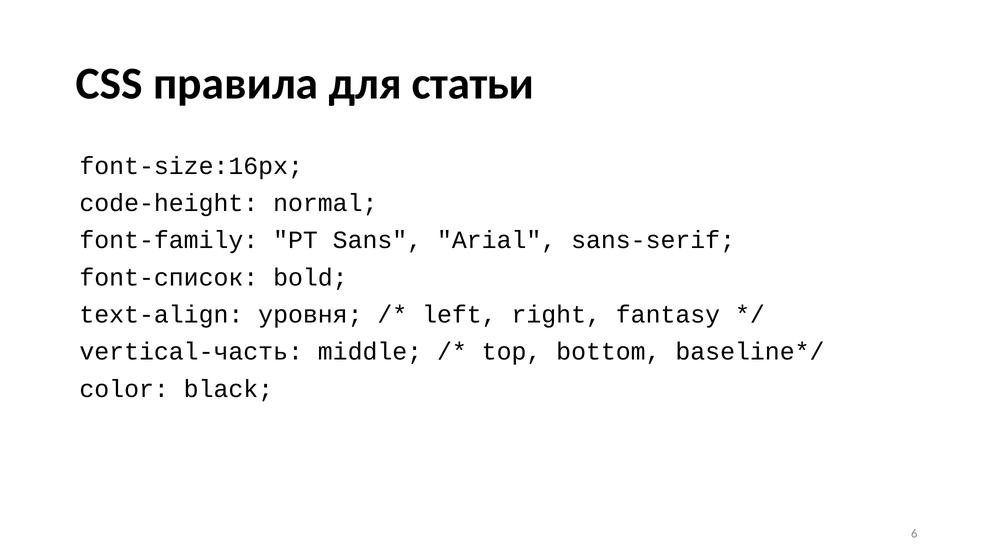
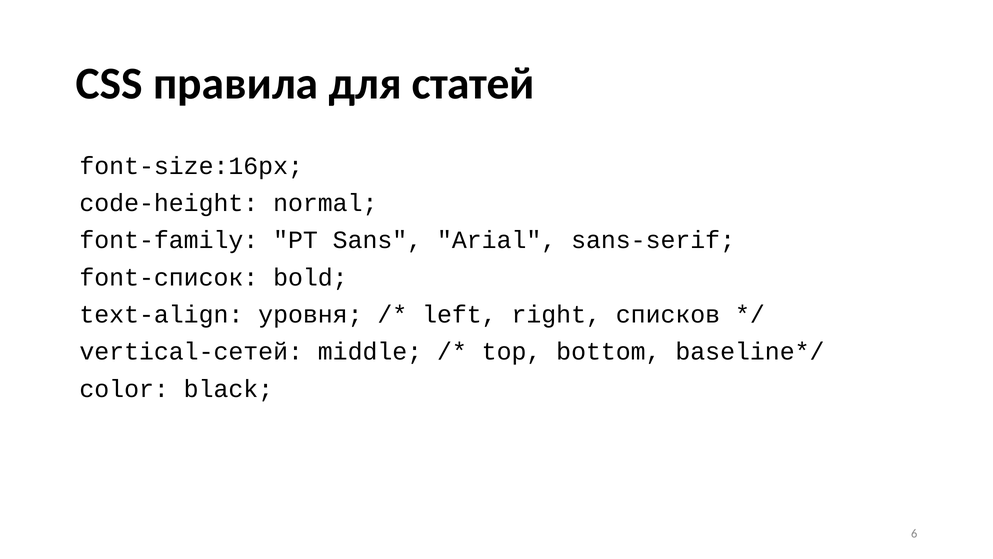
статьи: статьи -> статей (473, 83)
fantasy: fantasy -> списков (668, 314)
vertical-часть: vertical-часть -> vertical-сетей (191, 351)
